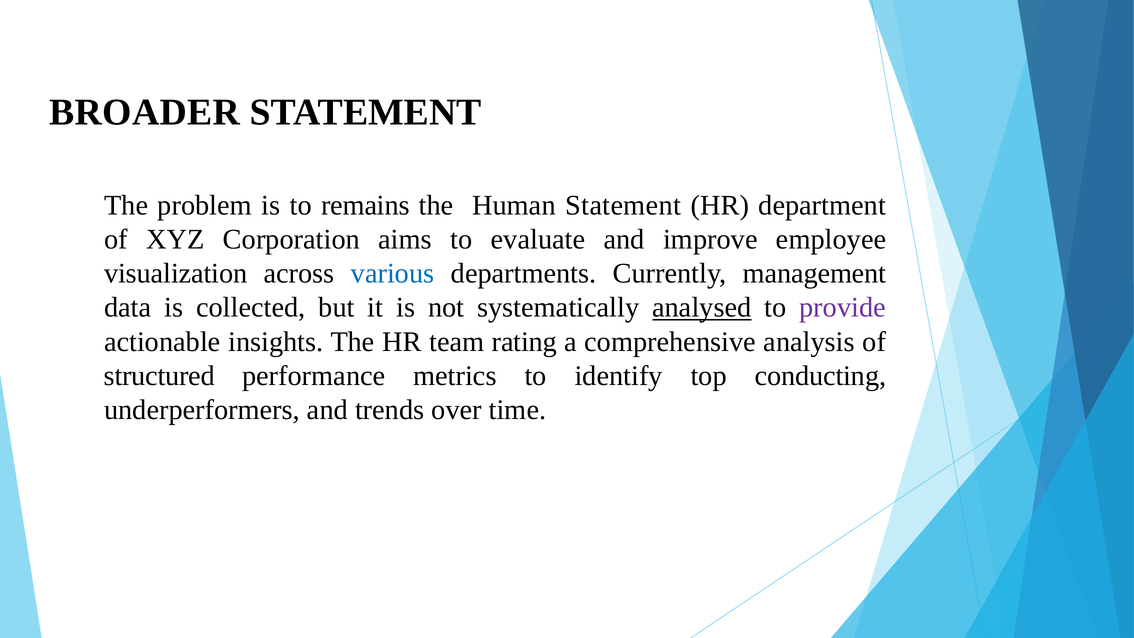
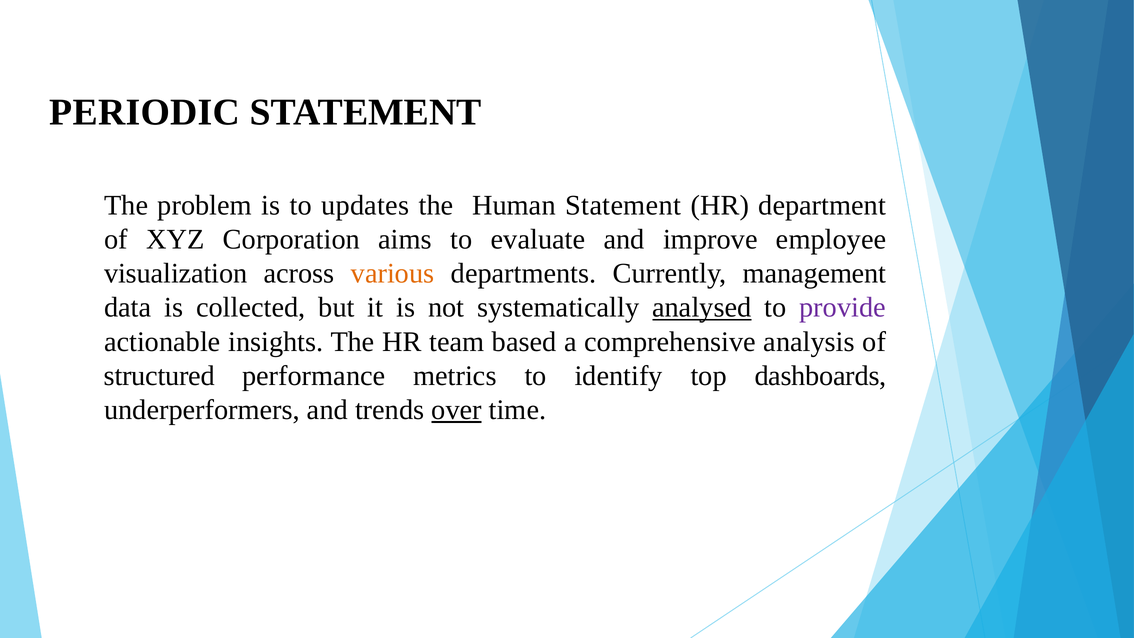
BROADER: BROADER -> PERIODIC (145, 112)
remains: remains -> updates (365, 206)
various colour: blue -> orange (393, 274)
rating: rating -> based (524, 342)
conducting: conducting -> dashboards (820, 376)
over underline: none -> present (457, 410)
